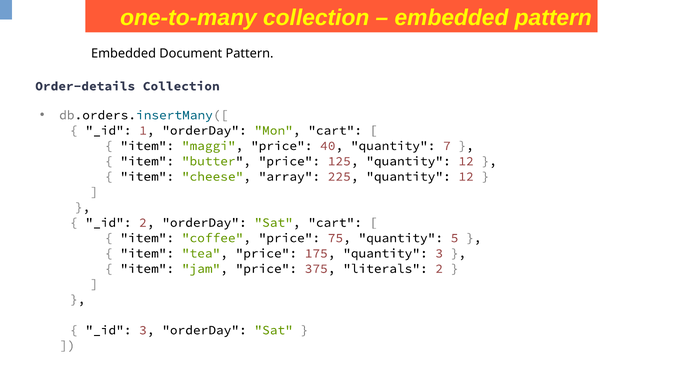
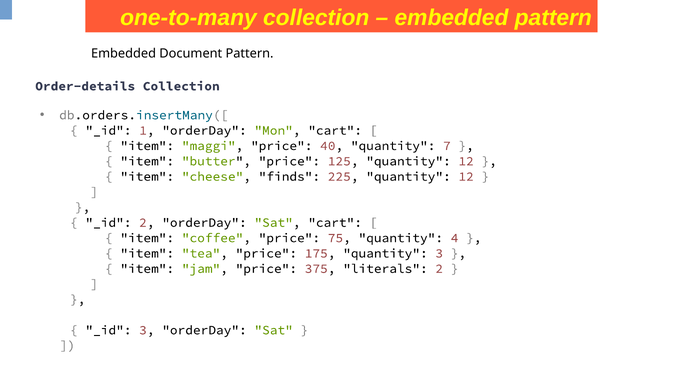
array: array -> finds (289, 177)
5: 5 -> 4 (455, 238)
